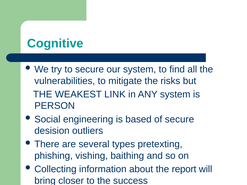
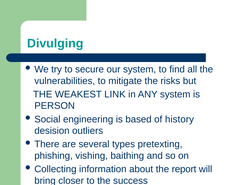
Cognitive: Cognitive -> Divulging (55, 43)
of secure: secure -> history (179, 119)
